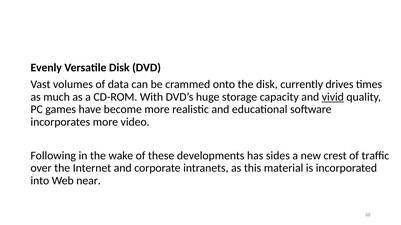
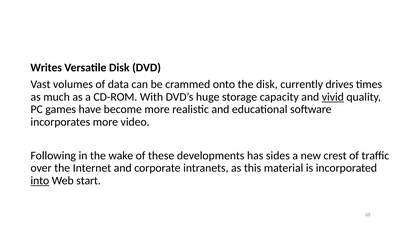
Evenly: Evenly -> Writes (46, 68)
into underline: none -> present (40, 181)
near: near -> start (89, 181)
